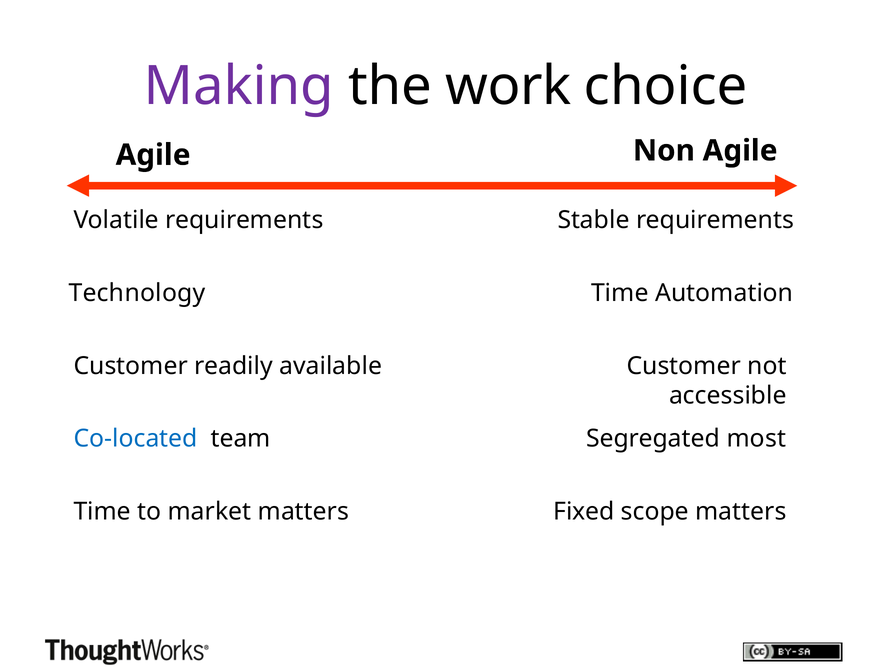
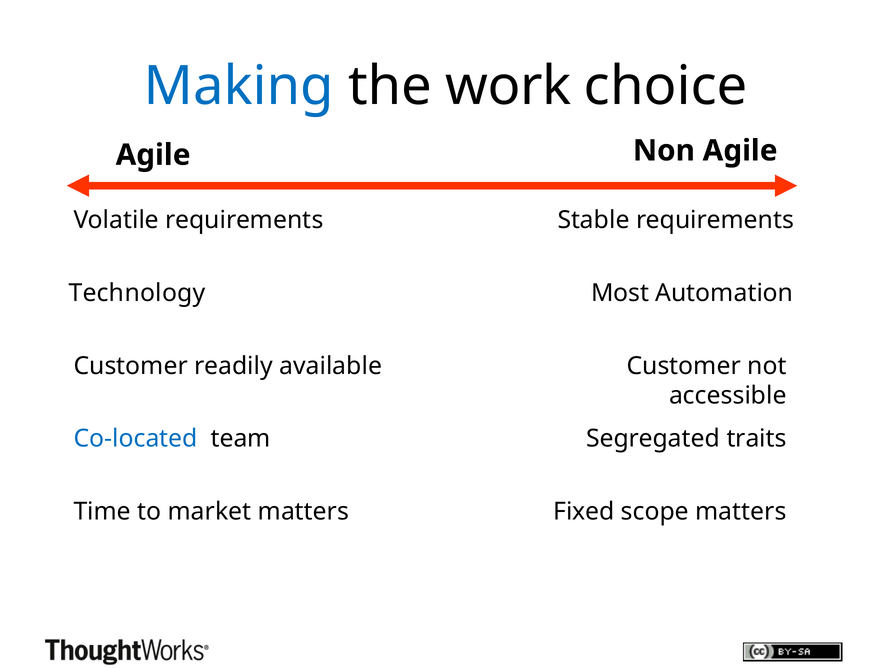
Making colour: purple -> blue (239, 86)
Time: Time -> Most (620, 293)
most: most -> traits (757, 439)
